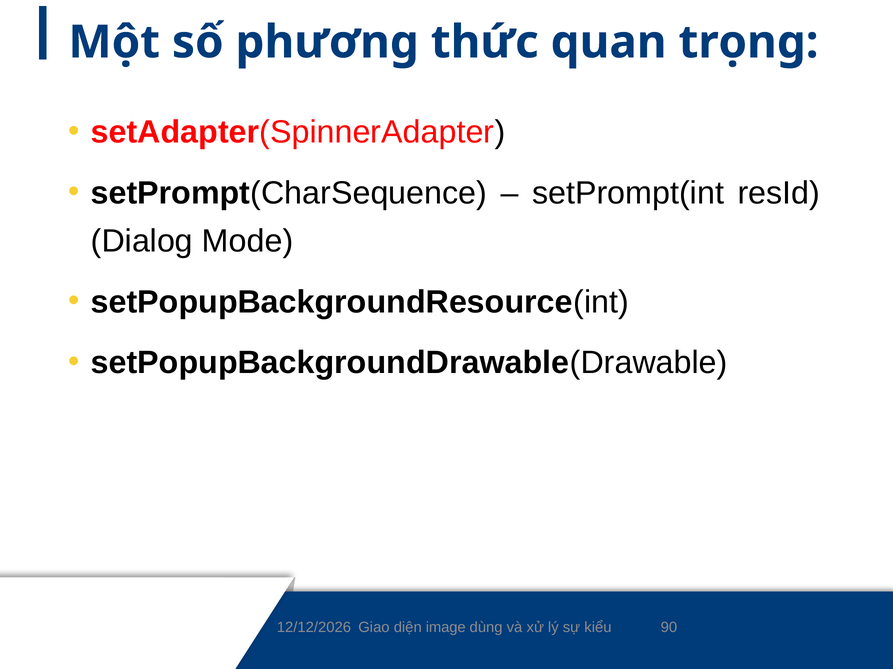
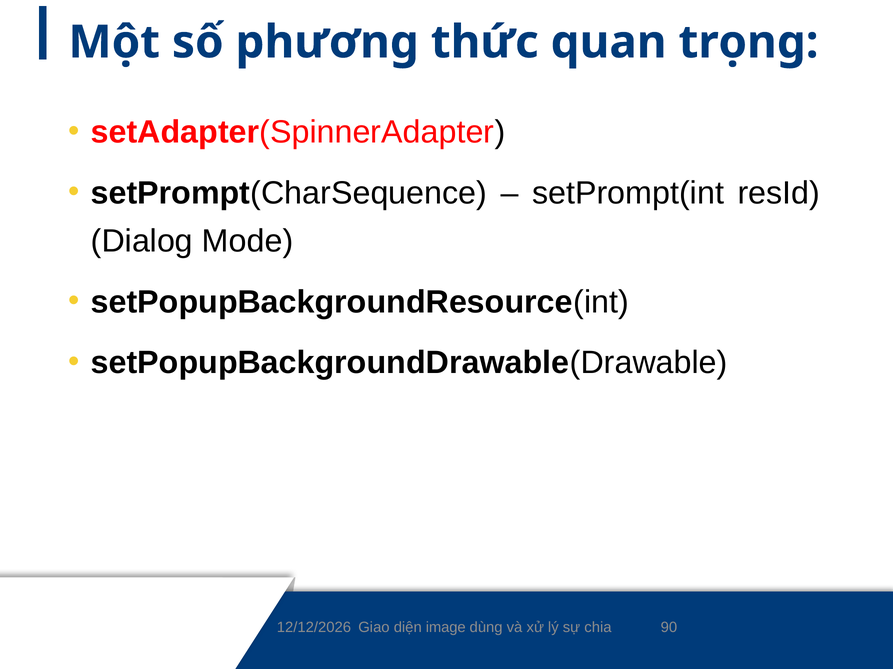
kiểu: kiểu -> chia (598, 628)
